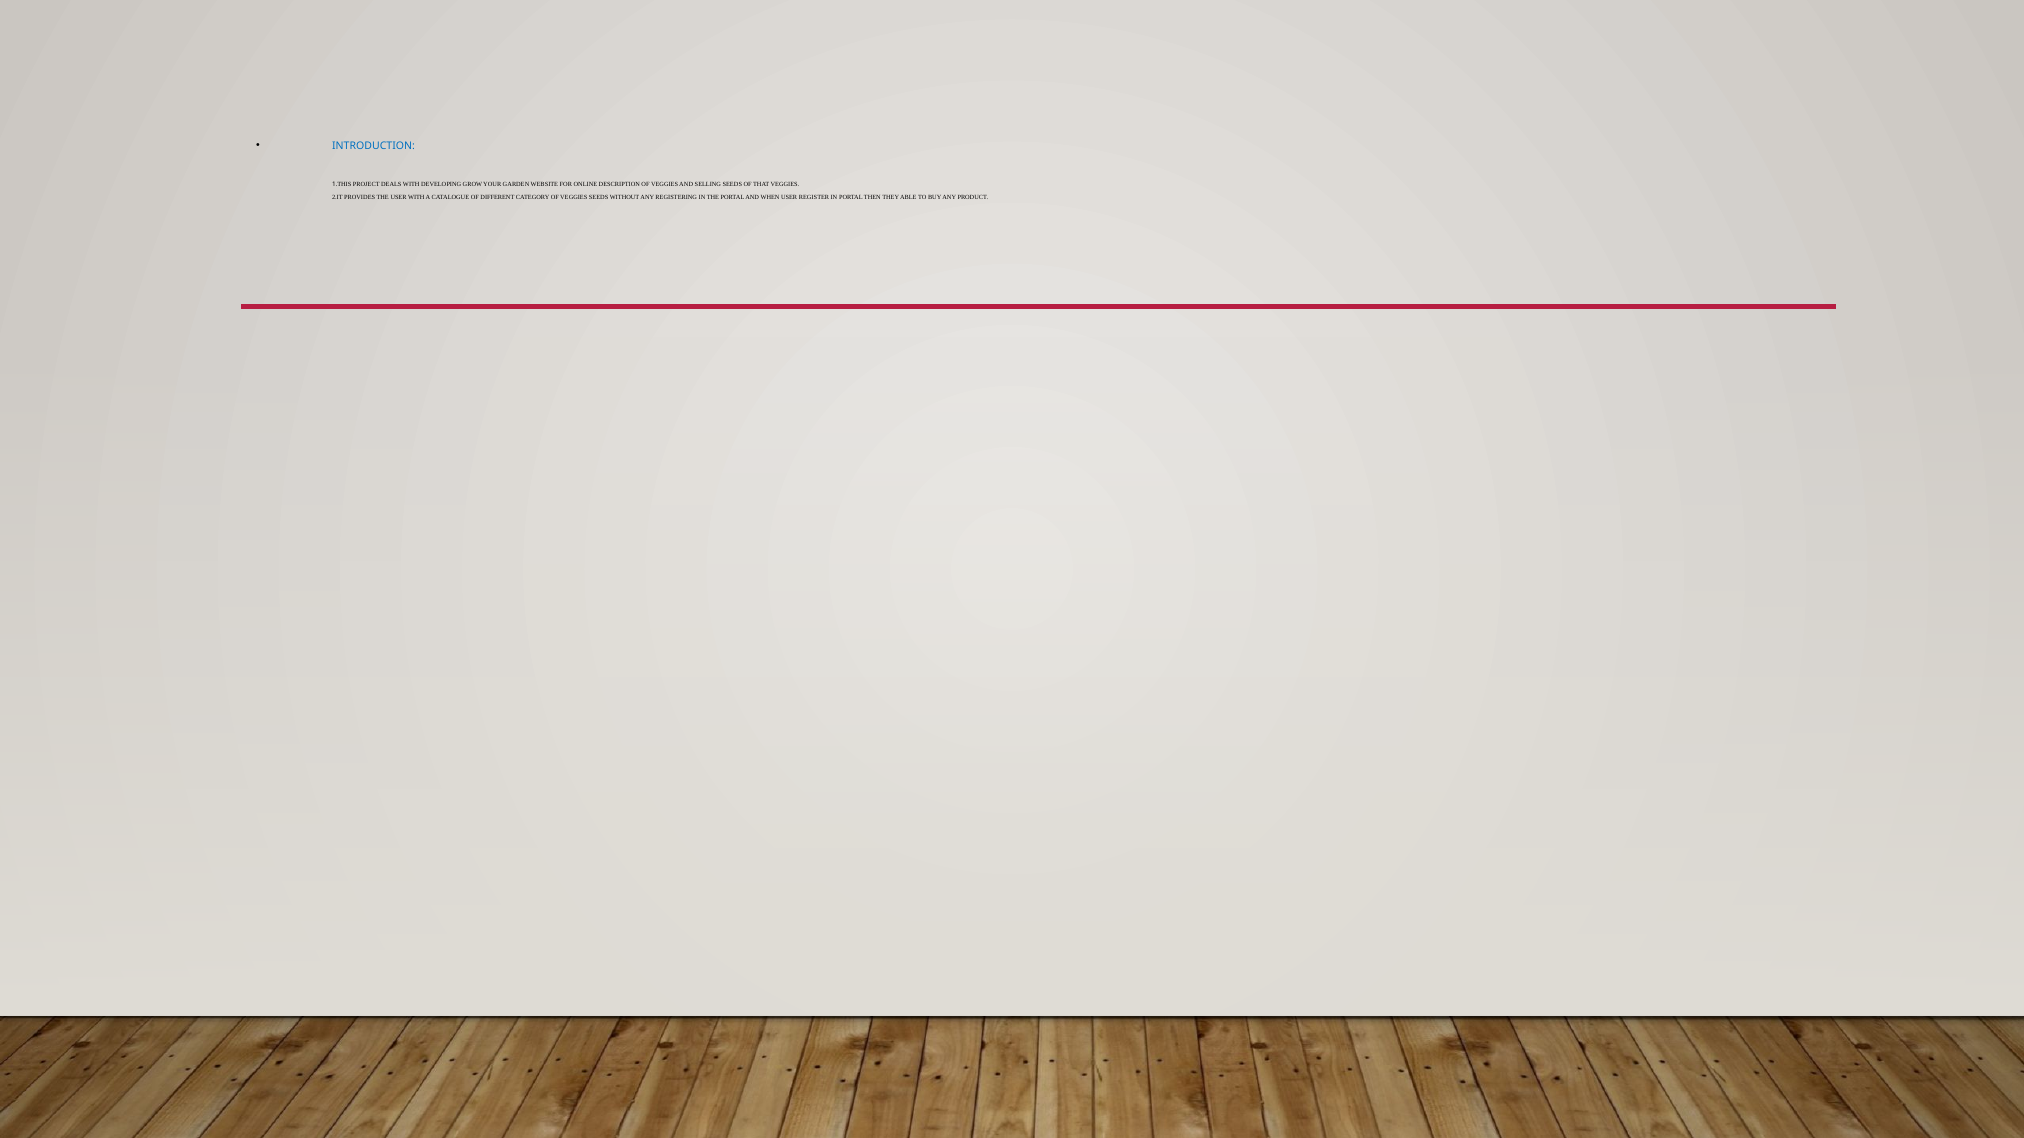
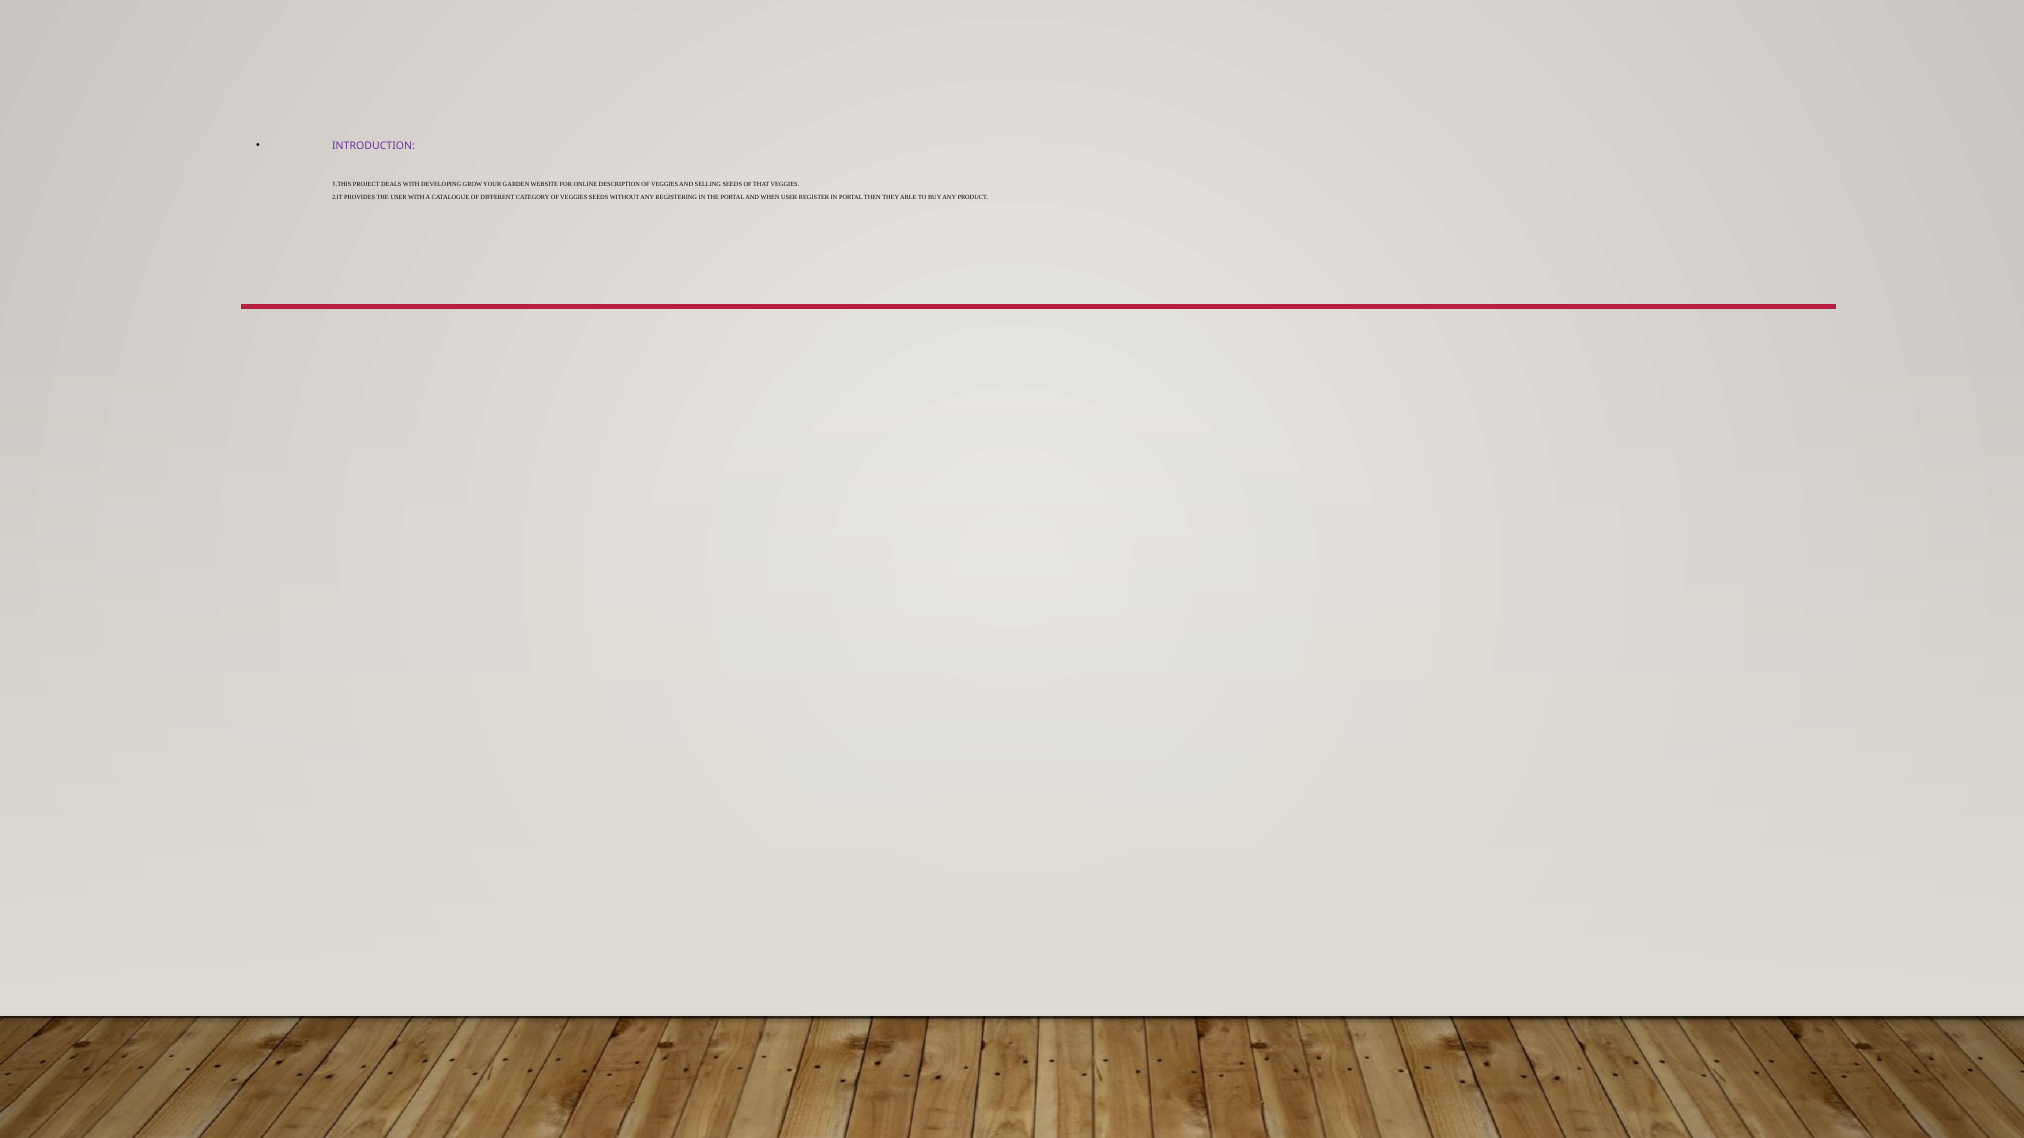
INTRODUCTION colour: blue -> purple (374, 146)
